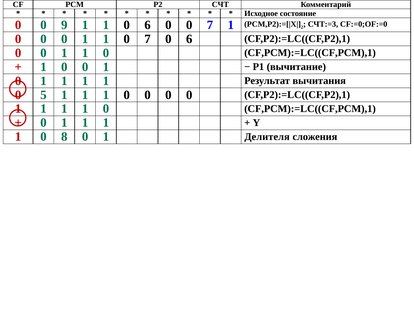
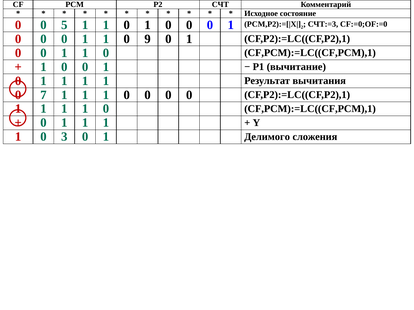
9: 9 -> 5 (64, 25)
1 0 6: 6 -> 1 (148, 25)
7: 7 -> 0 (210, 25)
1 0 7: 7 -> 9 (148, 39)
6: 6 -> 1 (189, 39)
5: 5 -> 7 (43, 95)
8: 8 -> 3 (64, 137)
Делителя: Делителя -> Делимого (267, 137)
